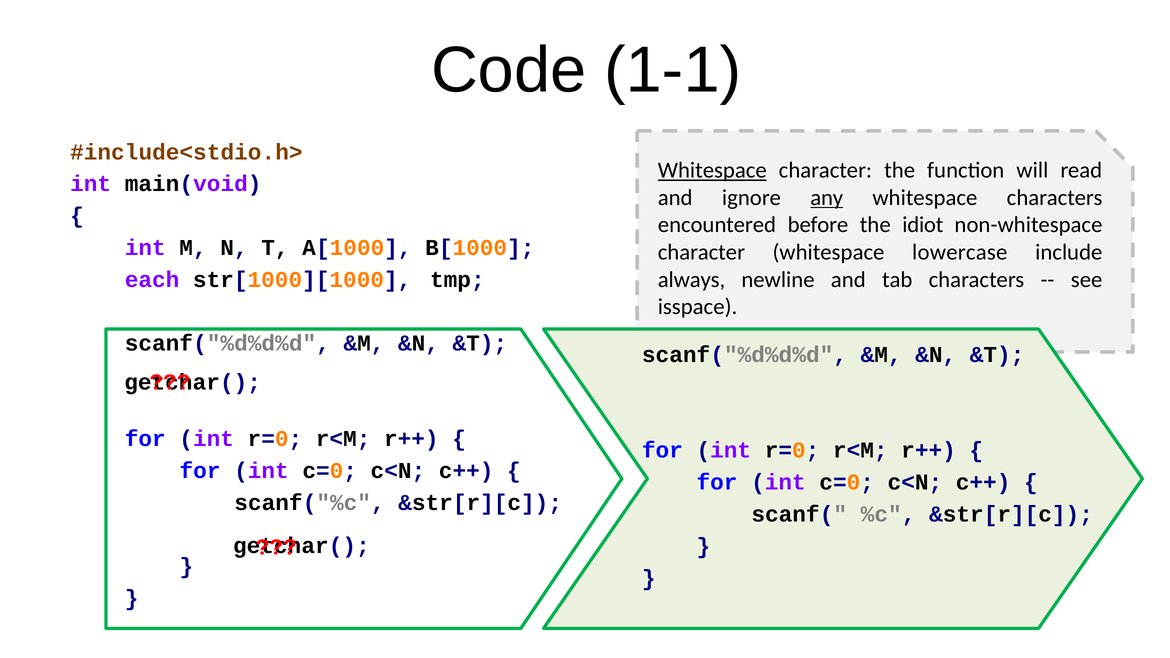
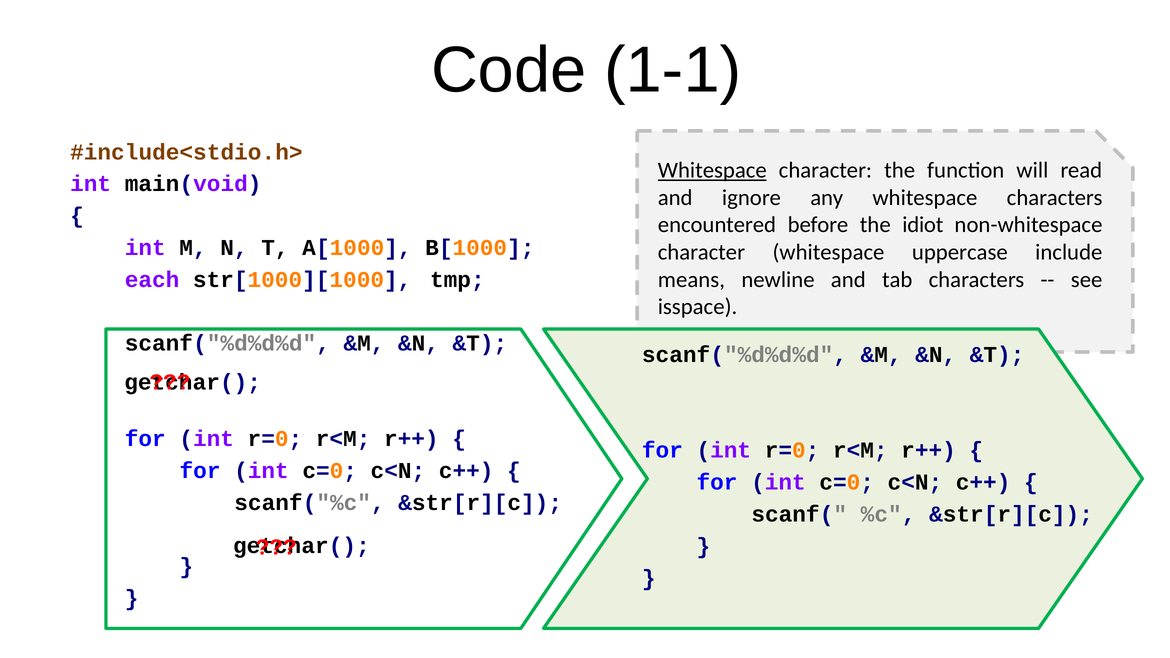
any underline: present -> none (827, 198)
lowercase: lowercase -> uppercase (960, 252)
always: always -> means (691, 280)
